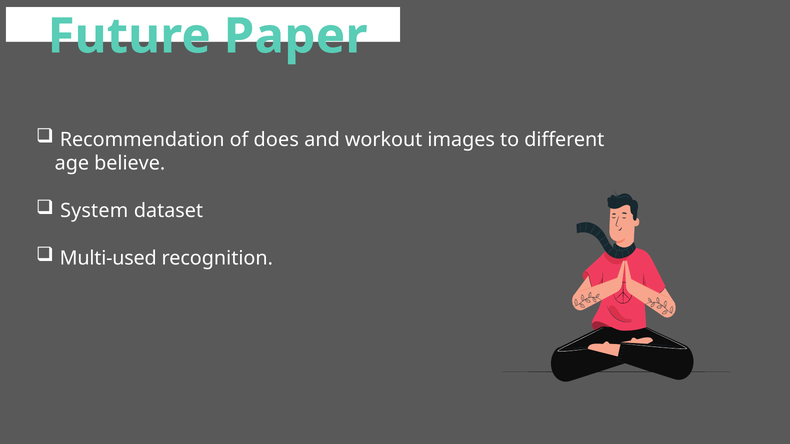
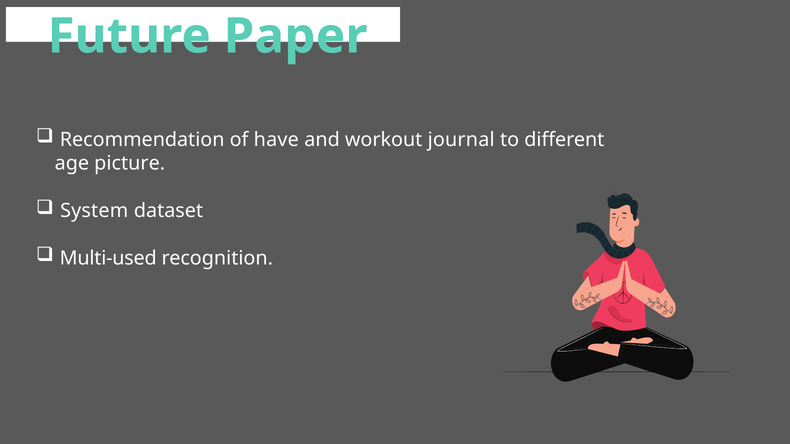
does: does -> have (276, 140)
images: images -> journal (461, 140)
believe: believe -> picture (130, 164)
